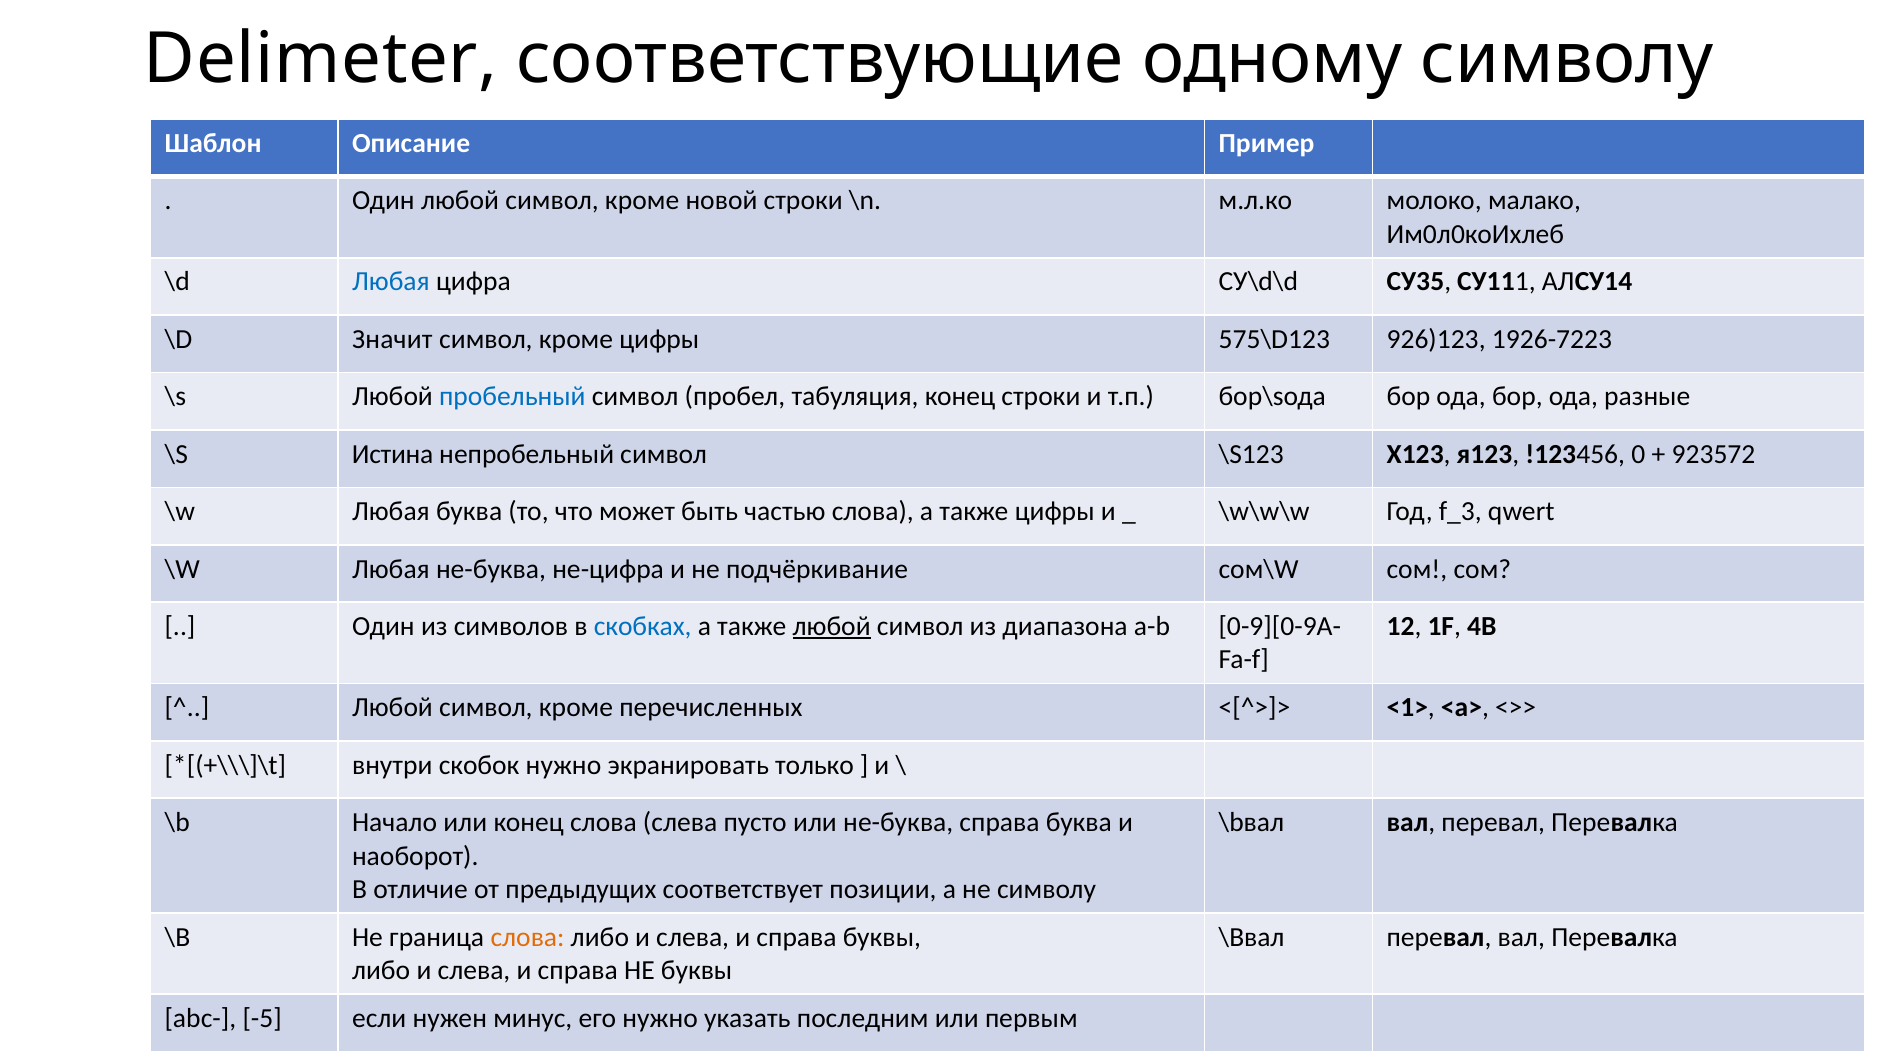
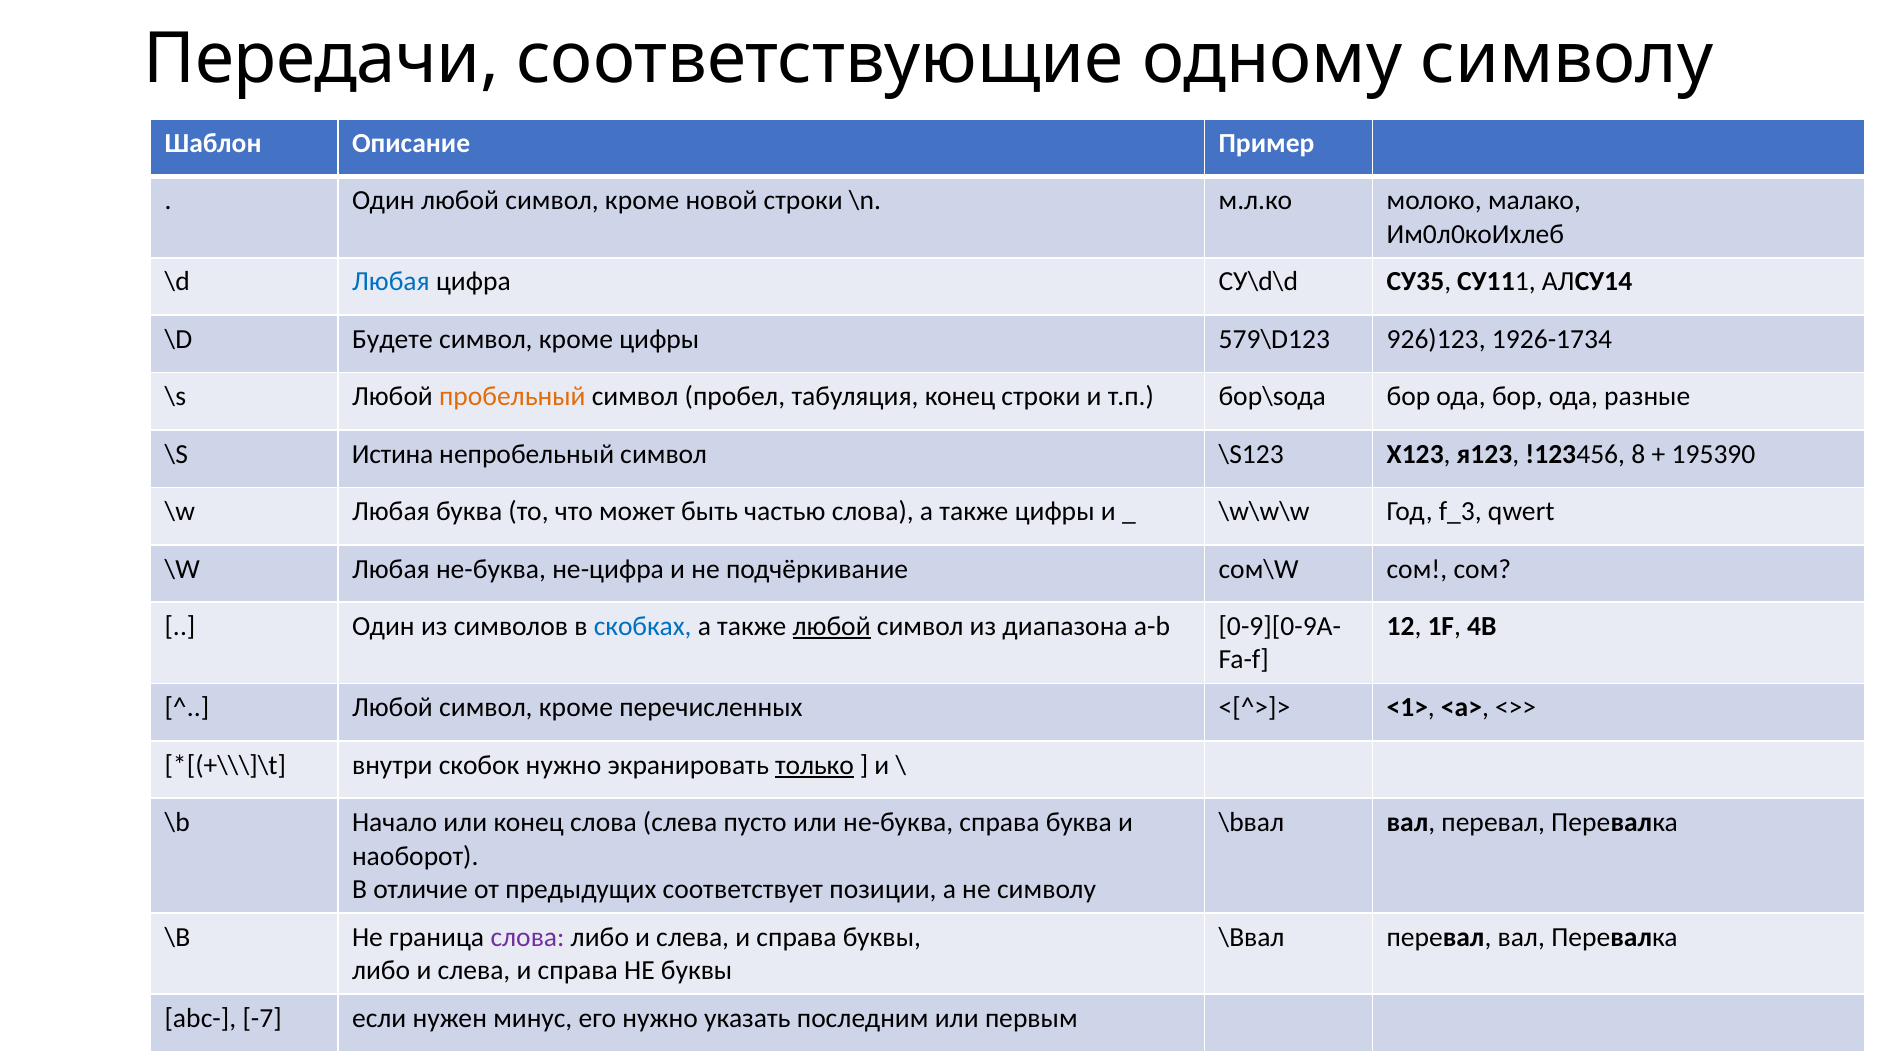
Delimeter: Delimeter -> Передачи (321, 59)
Значит: Значит -> Будете (392, 339)
575\D123: 575\D123 -> 579\D123 (1274, 339)
1926-7223: 1926-7223 -> 1926-1734 (1552, 339)
пробельный colour: blue -> orange (512, 397)
0: 0 -> 8 (1638, 454)
923572: 923572 -> 195390 (1713, 454)
только underline: none -> present (815, 765)
слова colour: orange -> purple (528, 937)
-5: -5 -> -7 (262, 1018)
